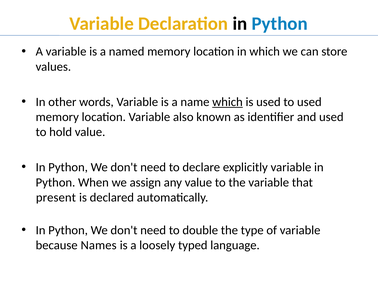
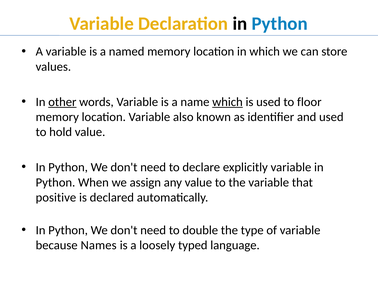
other underline: none -> present (62, 102)
to used: used -> floor (309, 102)
present: present -> positive (56, 198)
